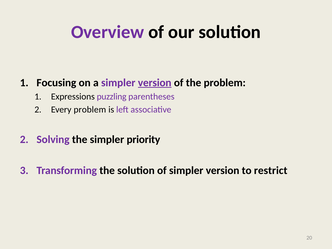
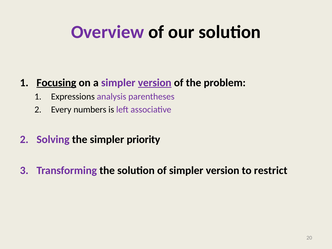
Focusing underline: none -> present (56, 83)
puzzling: puzzling -> analysis (112, 97)
Every problem: problem -> numbers (90, 109)
